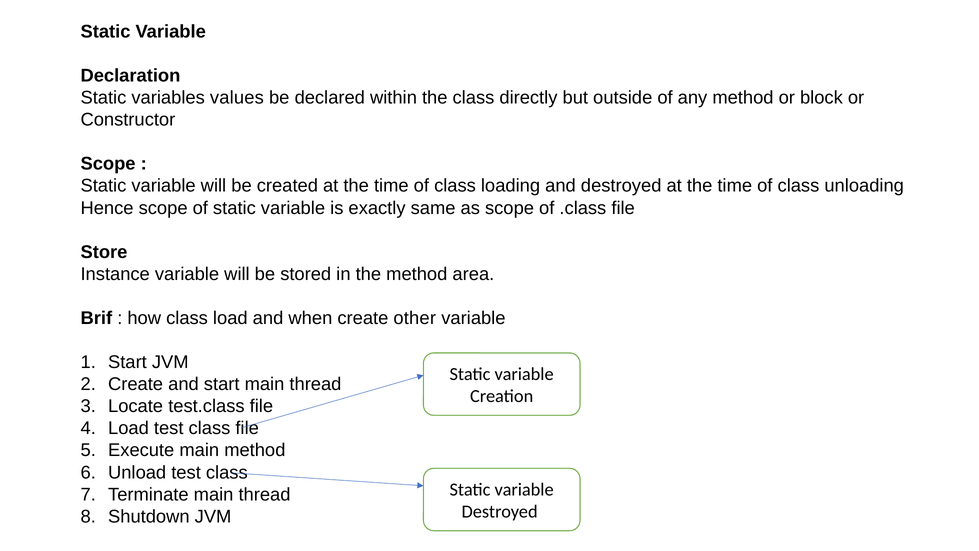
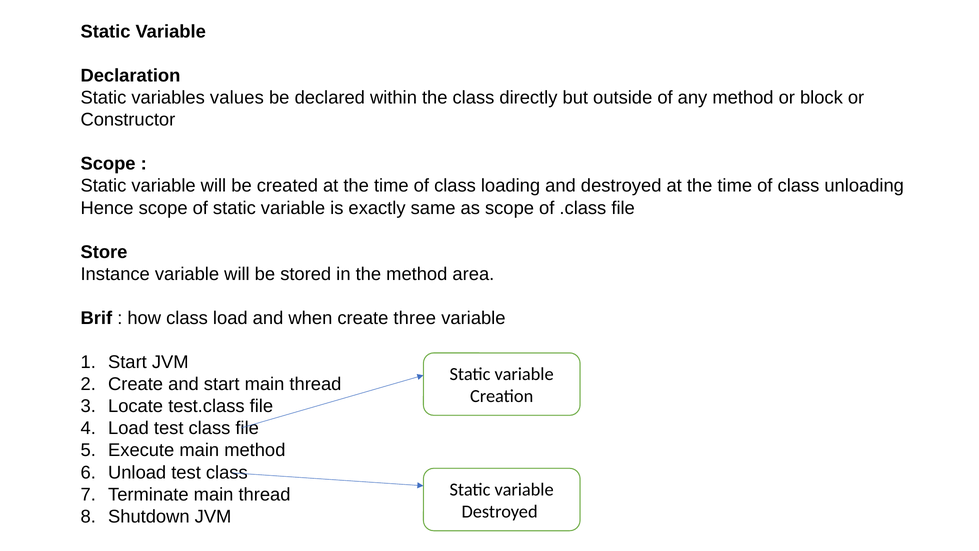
other: other -> three (415, 318)
